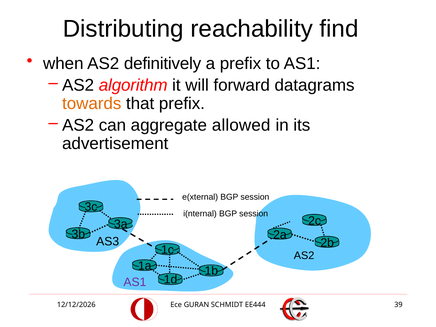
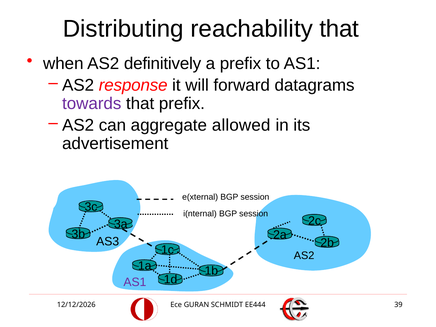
reachability find: find -> that (339, 29)
algorithm: algorithm -> response (133, 85)
towards colour: orange -> purple (92, 103)
